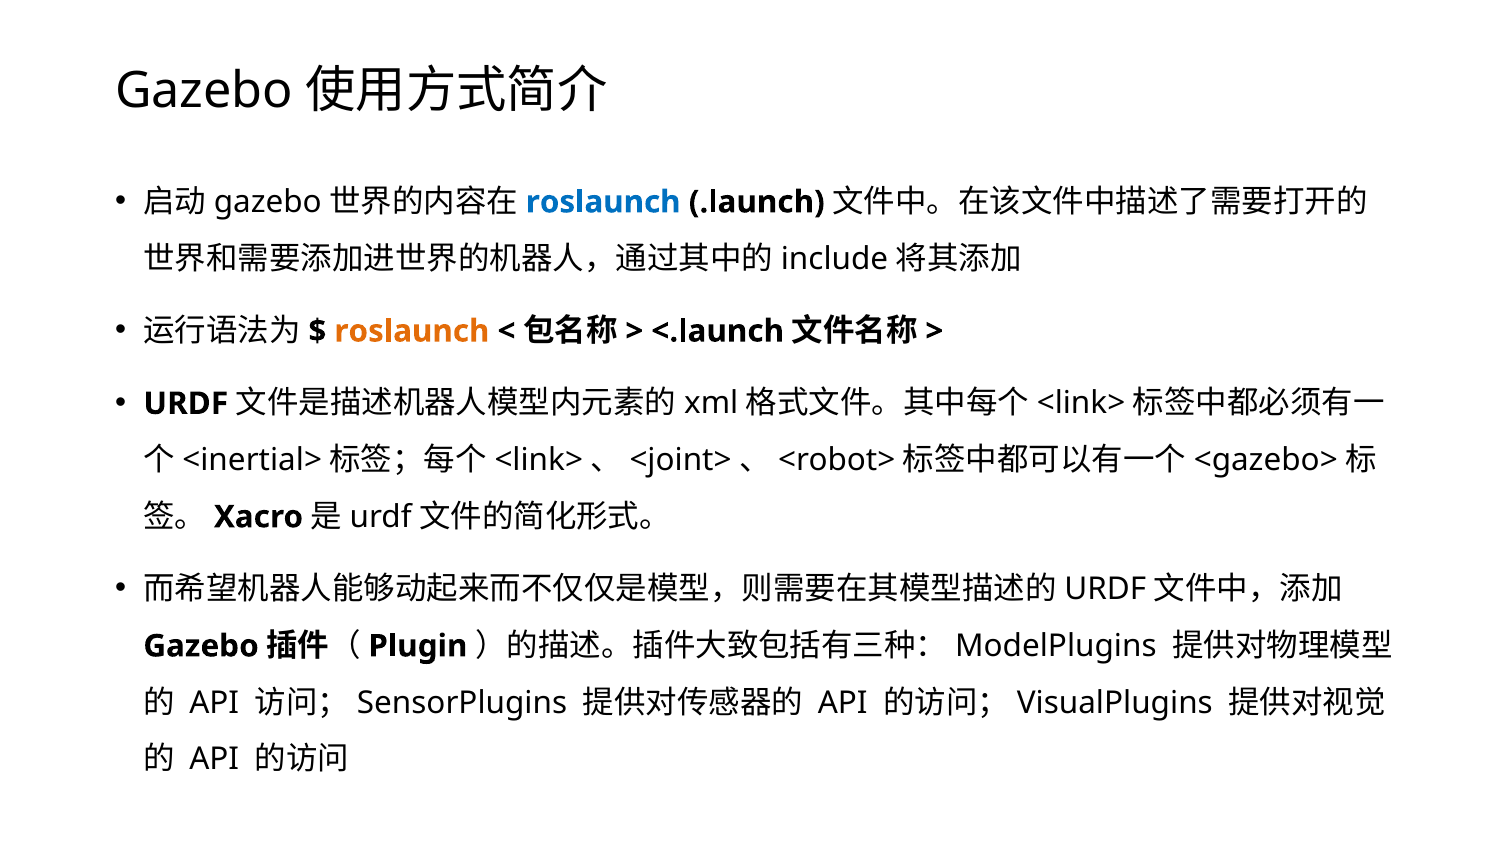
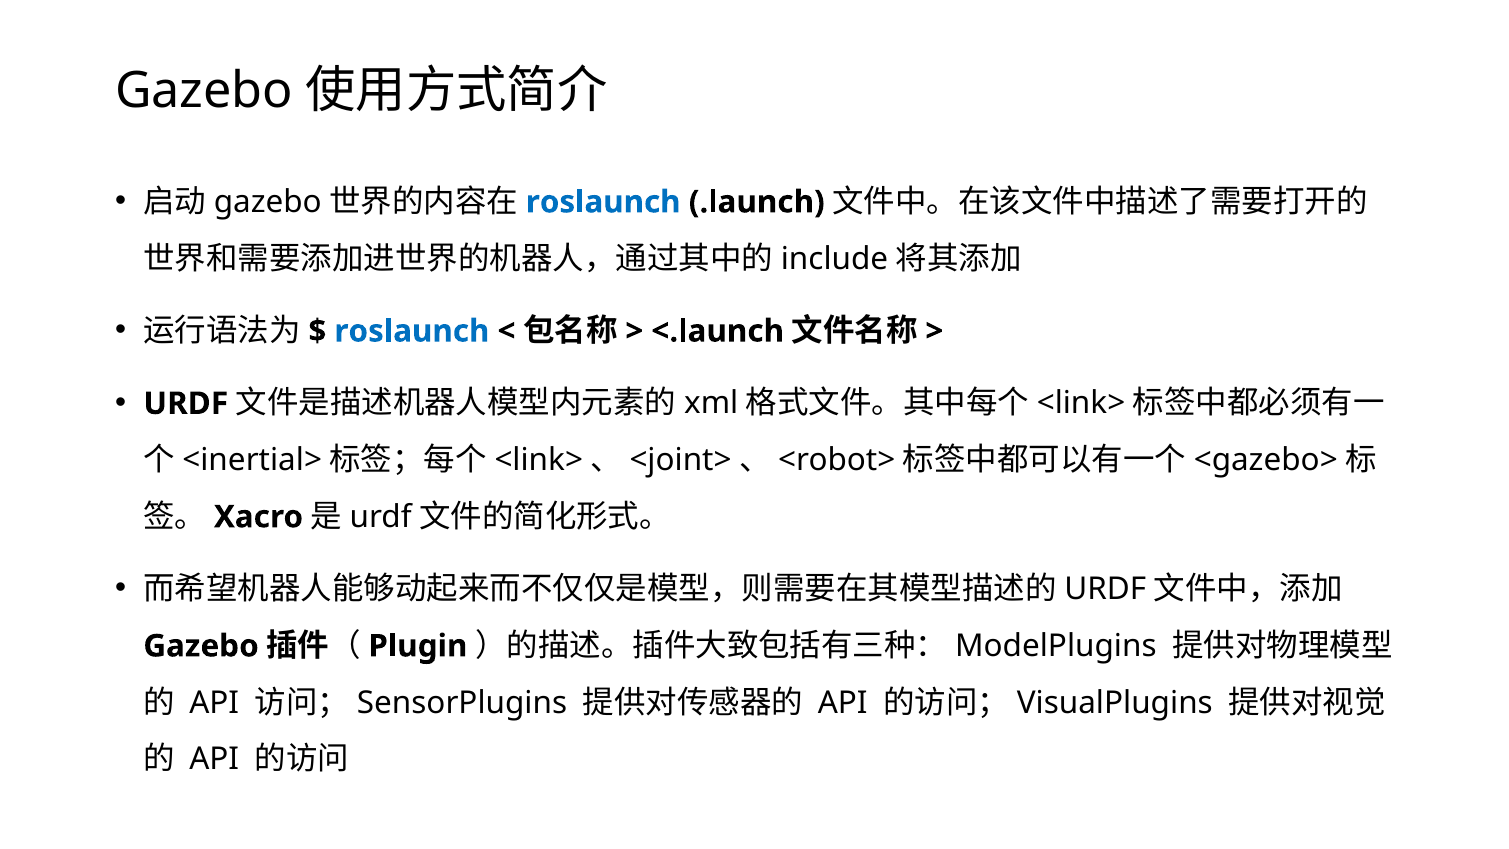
roslaunch colour: orange -> blue (412, 331)
